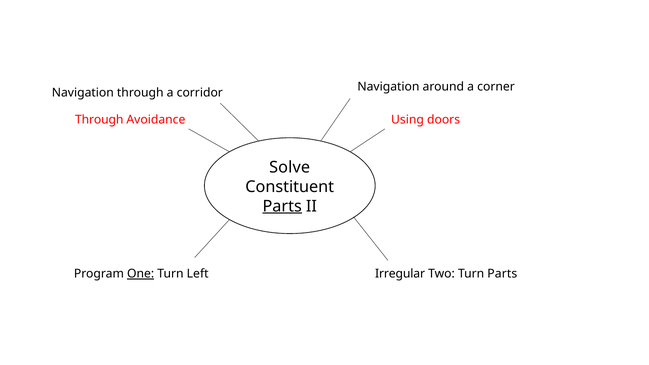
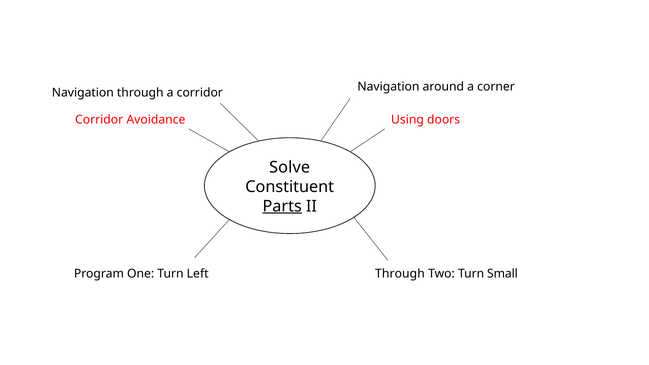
Through: Through -> Corridor (99, 120)
One underline: present -> none (141, 274)
Left Irregular: Irregular -> Through (400, 274)
Turn Parts: Parts -> Small (502, 274)
